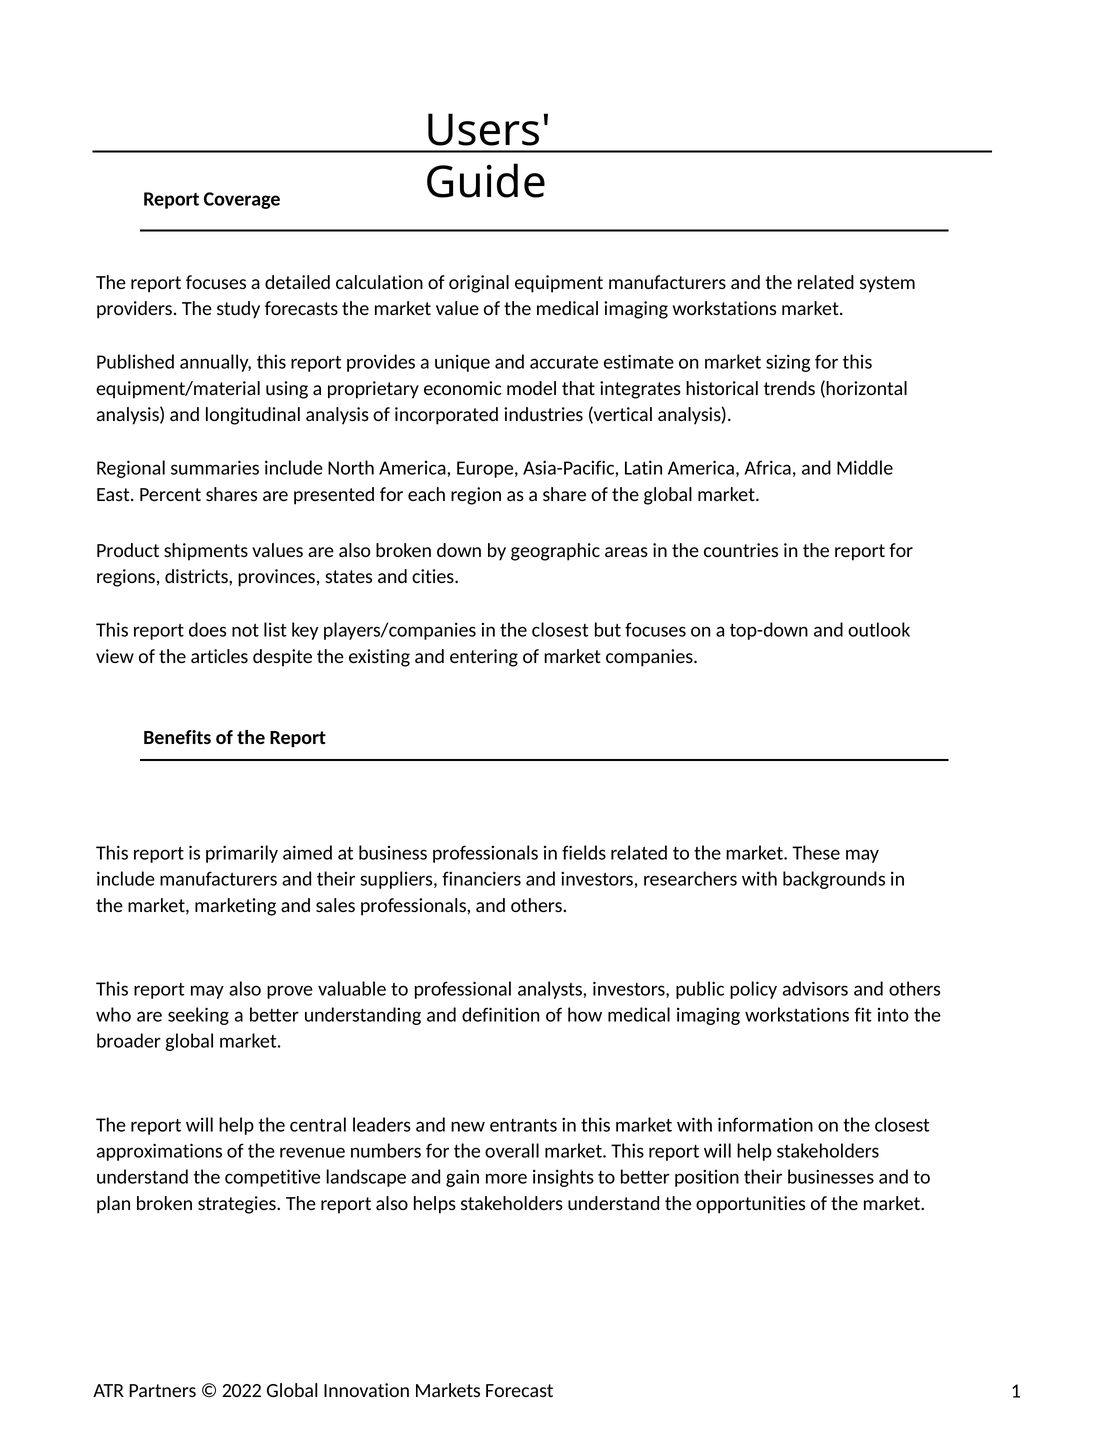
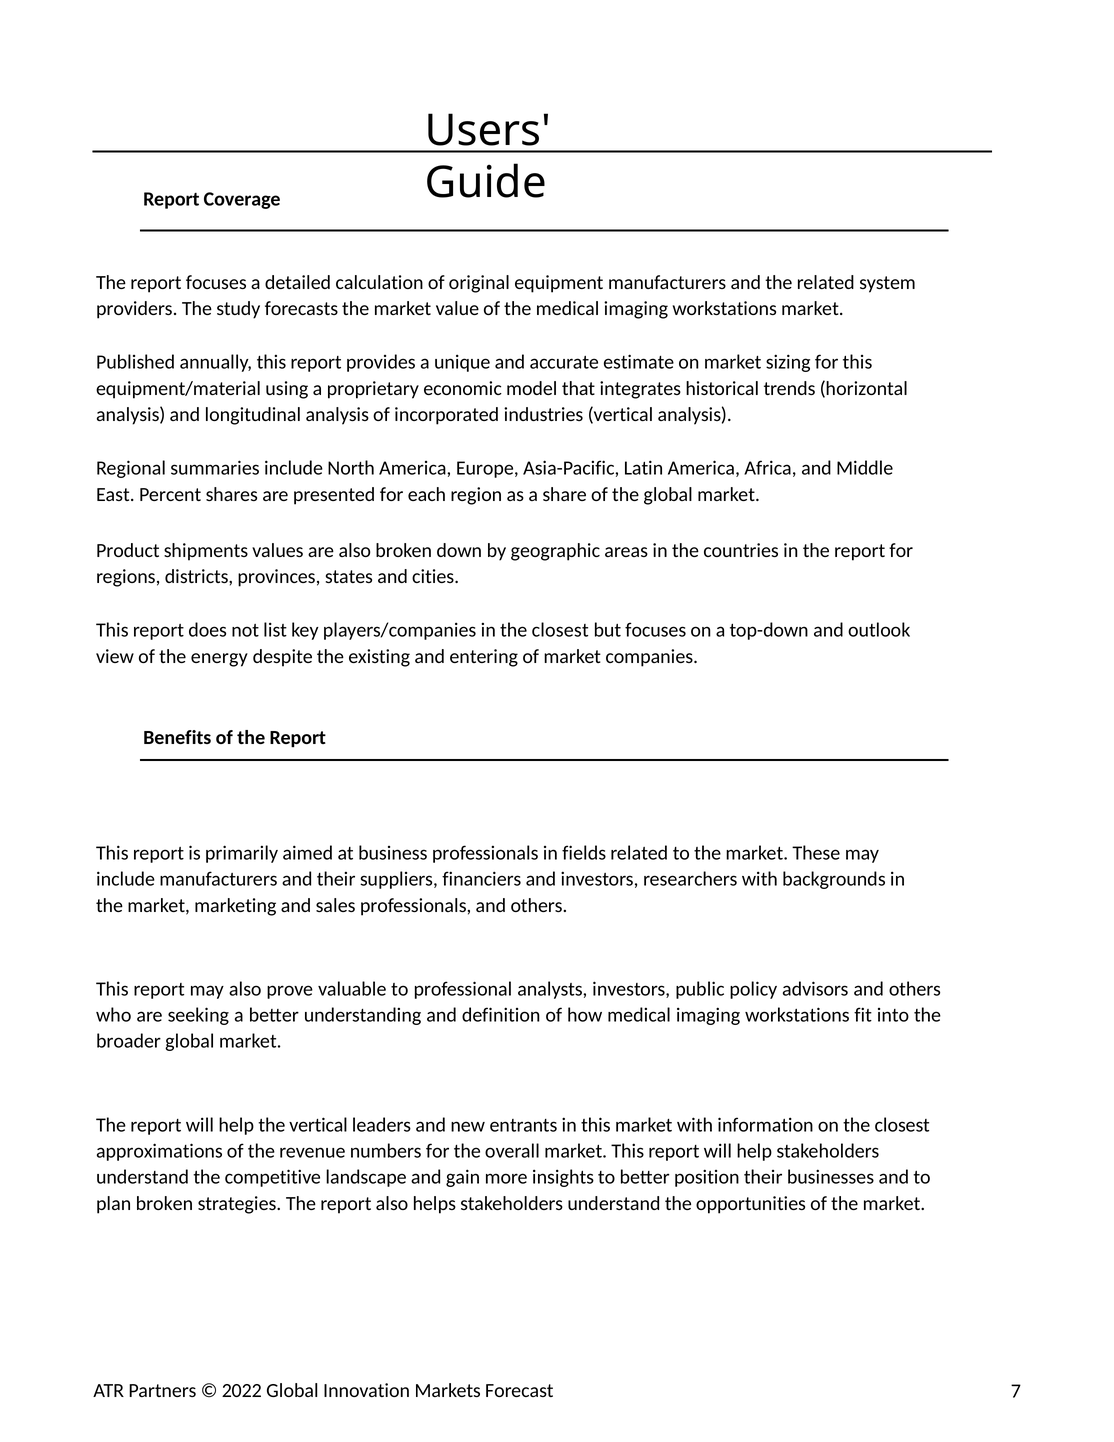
articles: articles -> energy (219, 656)
the central: central -> vertical (319, 1125)
1: 1 -> 7 (1016, 1391)
